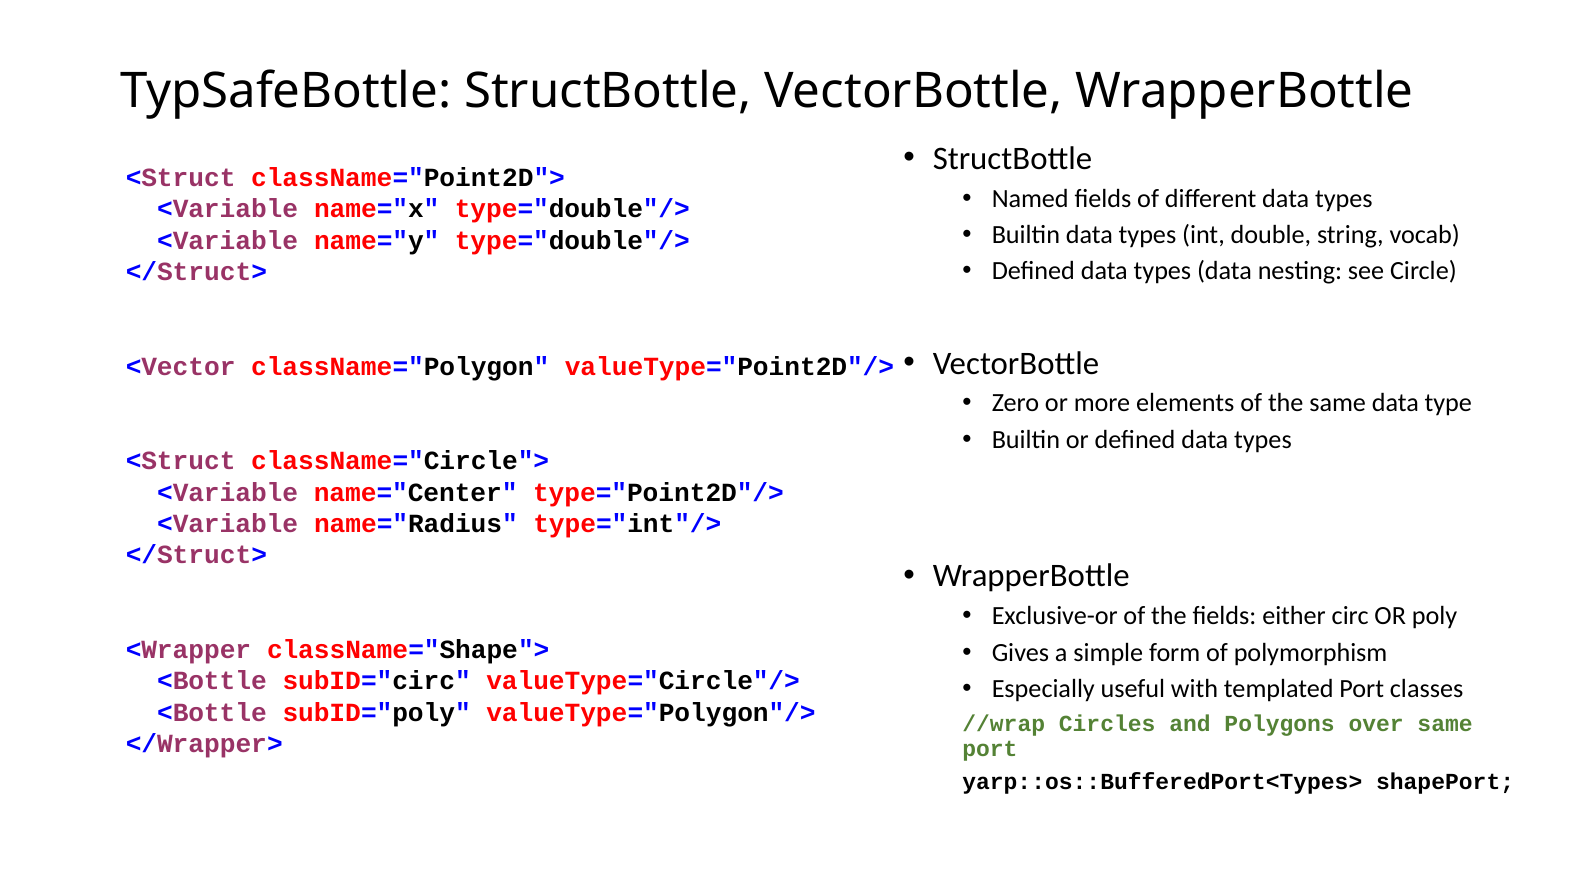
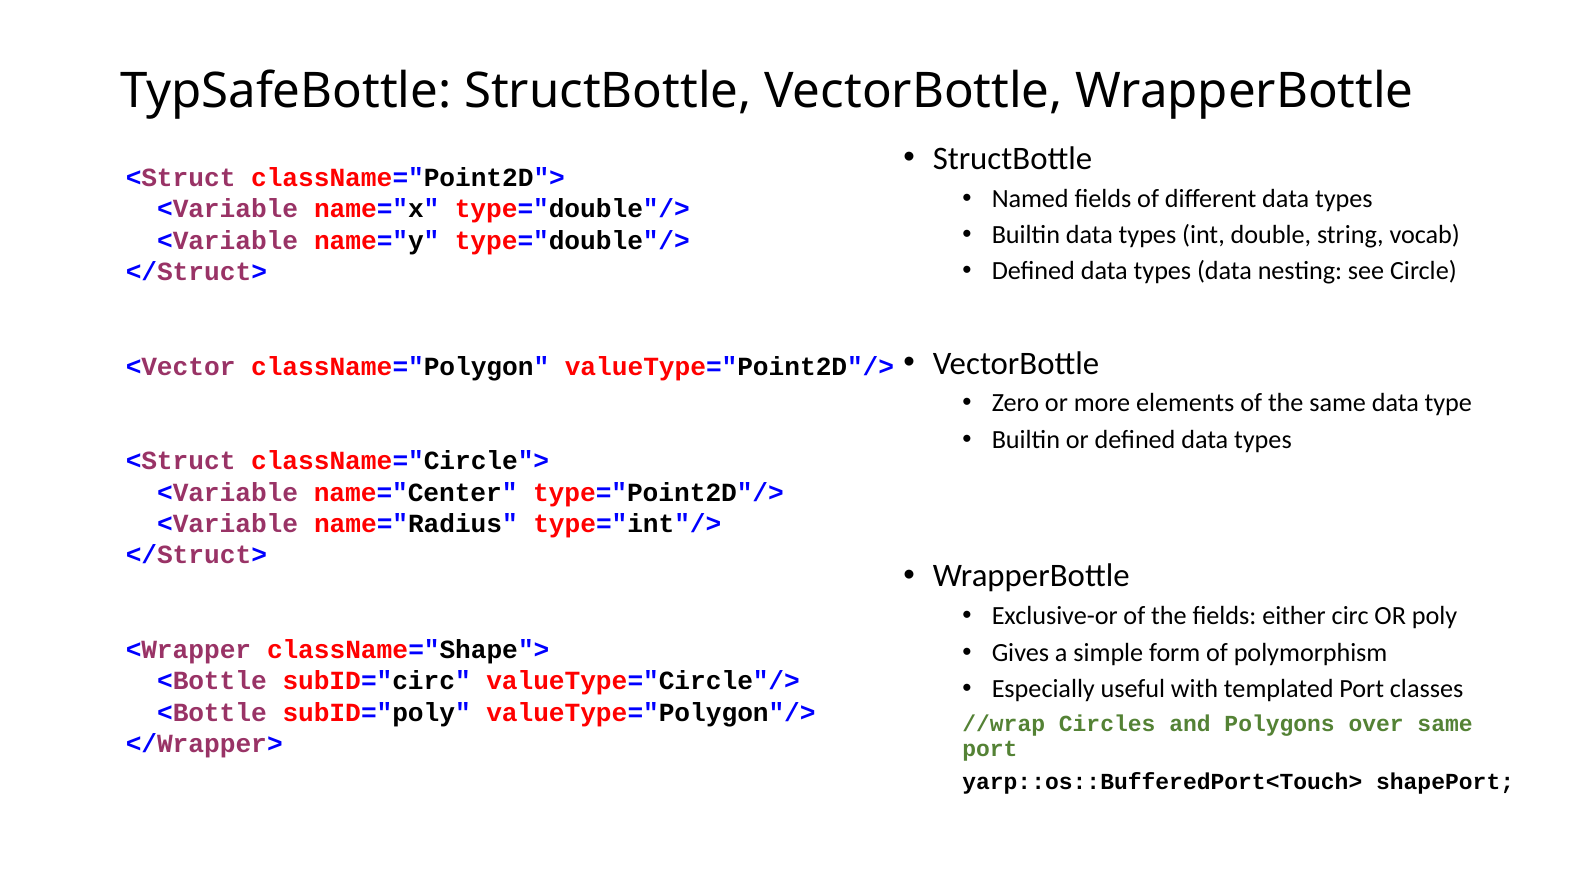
yarp::os::BufferedPort<Types>: yarp::os::BufferedPort<Types> -> yarp::os::BufferedPort<Touch> (1162, 782)
